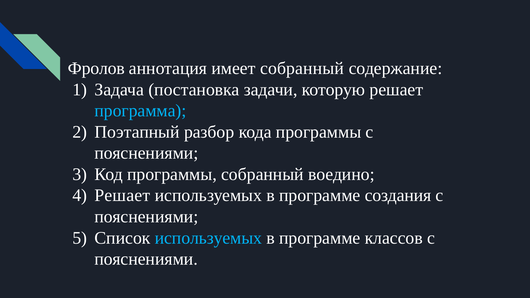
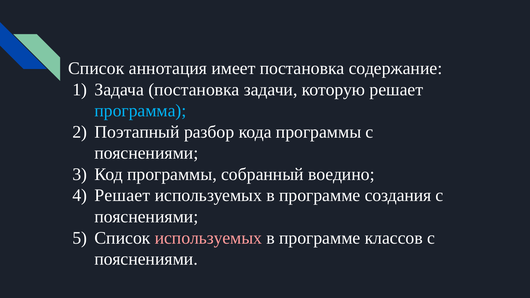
Фролов: Фролов -> Список (96, 68)
имеет собранный: собранный -> постановка (302, 68)
используемых colour: light blue -> pink (208, 238)
